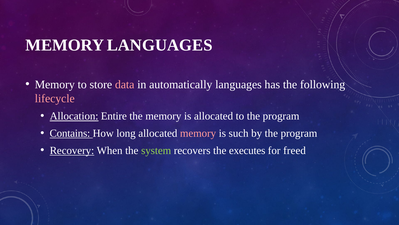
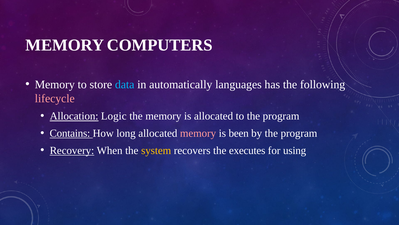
MEMORY LANGUAGES: LANGUAGES -> COMPUTERS (160, 45)
data colour: pink -> light blue (125, 84)
Entire: Entire -> Logic (114, 116)
such: such -> been (239, 133)
system colour: light green -> yellow (156, 150)
freed: freed -> using (295, 150)
